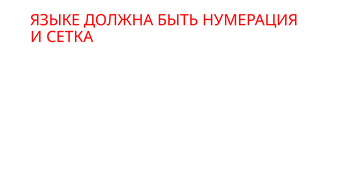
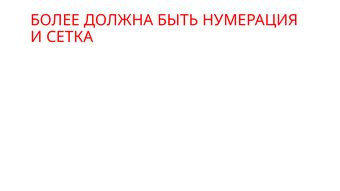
ЯЗЫКЕ: ЯЗЫКЕ -> БОЛЕЕ (55, 20)
